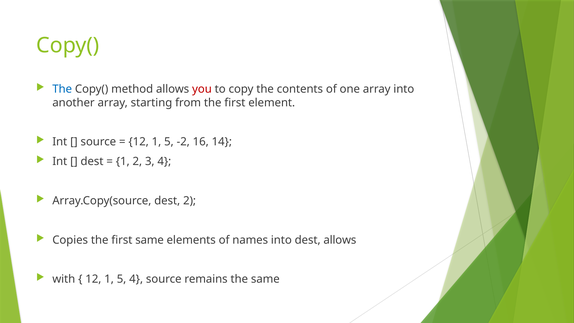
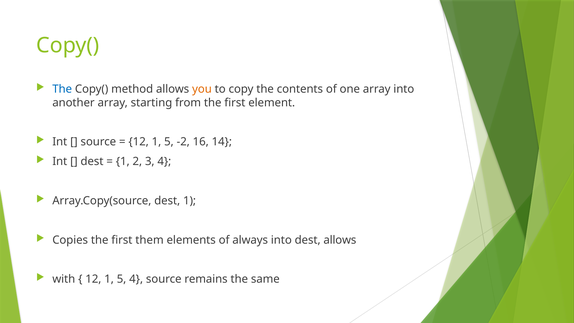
you colour: red -> orange (202, 89)
dest 2: 2 -> 1 (190, 201)
first same: same -> them (149, 240)
names: names -> always (250, 240)
